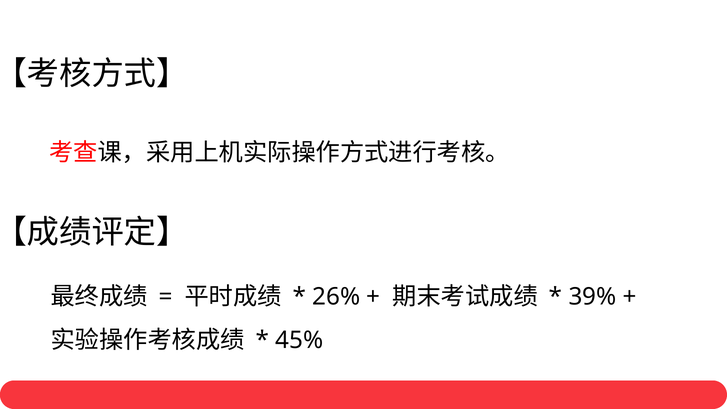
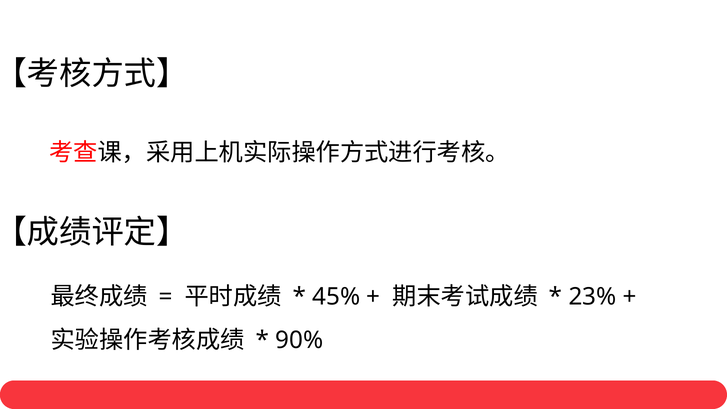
26%: 26% -> 45% (336, 297)
39%: 39% -> 23% (593, 297)
45%: 45% -> 90% (299, 340)
